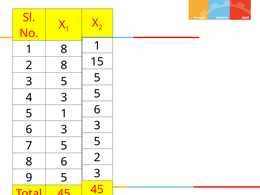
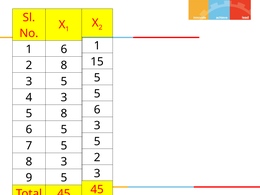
1 8: 8 -> 6 (64, 49)
1: 1 -> 8 (64, 114)
3: 3 -> 5 (64, 130)
6: 6 -> 3 (64, 162)
